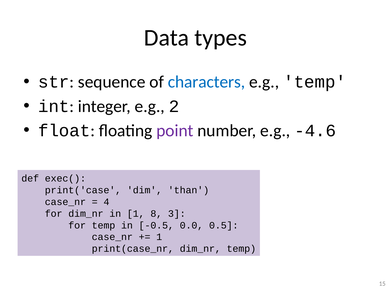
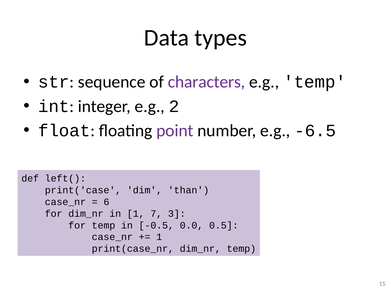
characters colour: blue -> purple (206, 82)
-4.6: -4.6 -> -6.5 (315, 131)
exec(: exec( -> left( (65, 179)
4: 4 -> 6 (106, 202)
8: 8 -> 7 (156, 214)
